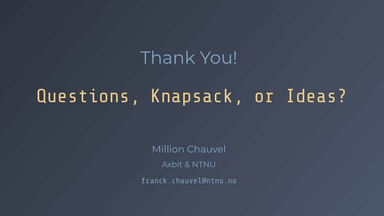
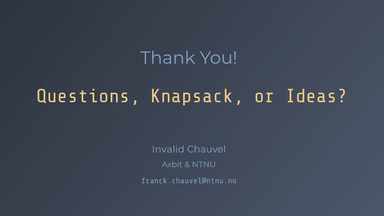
Million: Million -> Invalid (168, 149)
